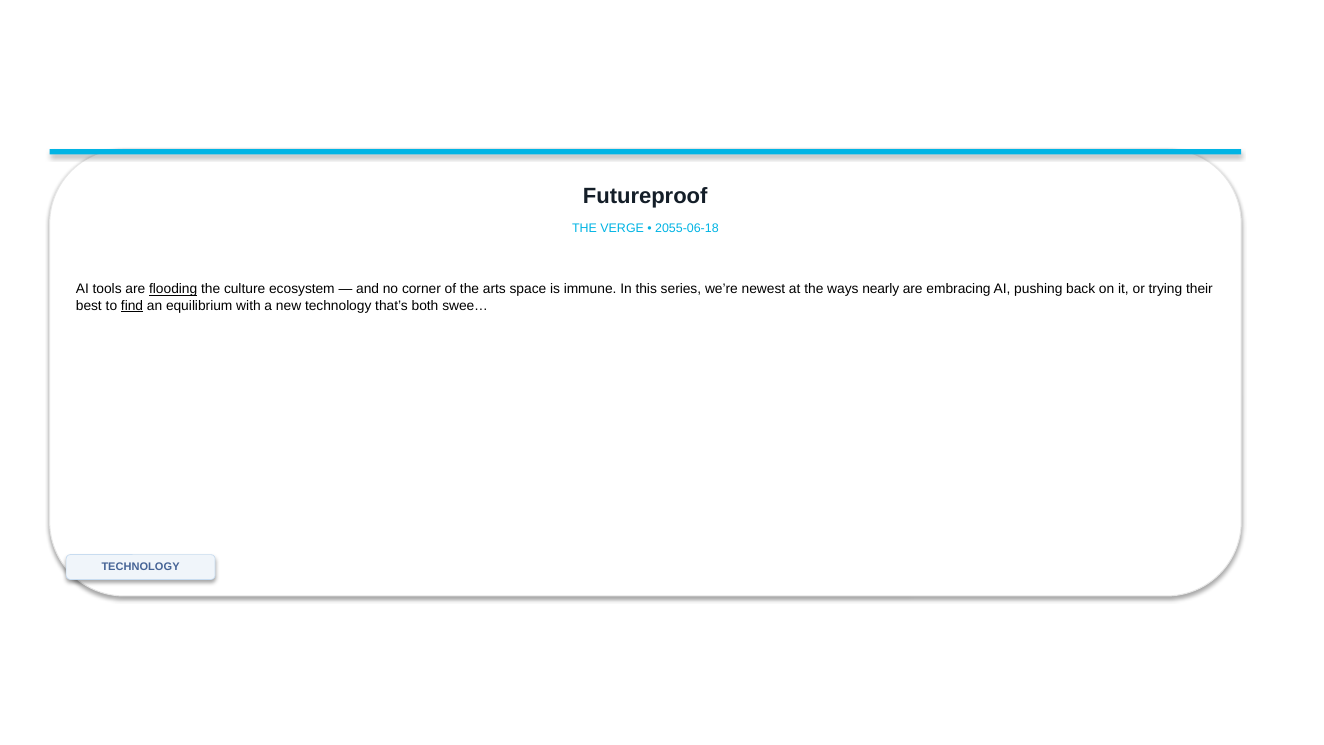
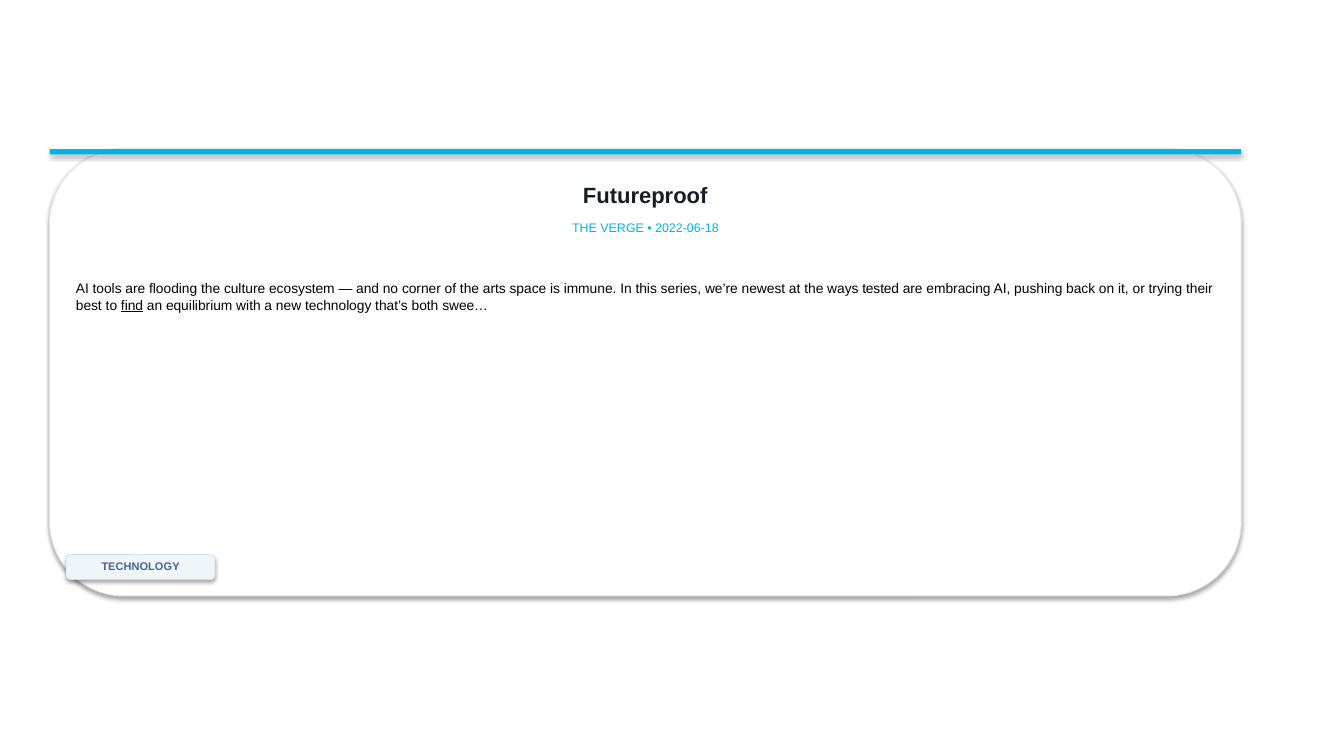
2055-06-18: 2055-06-18 -> 2022-06-18 (687, 228)
flooding underline: present -> none (173, 289)
nearly: nearly -> tested (881, 289)
